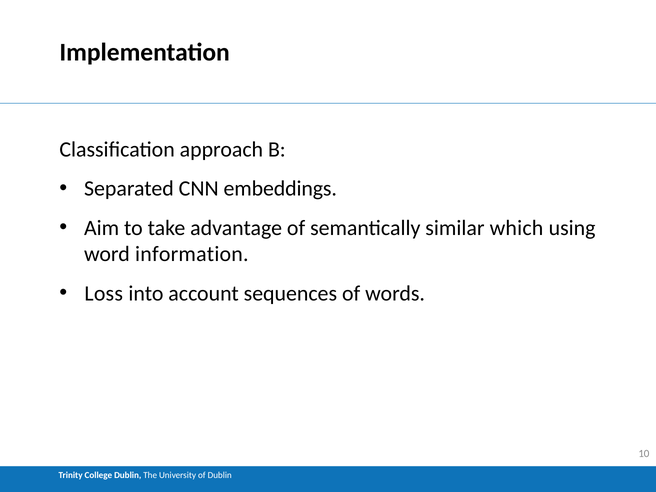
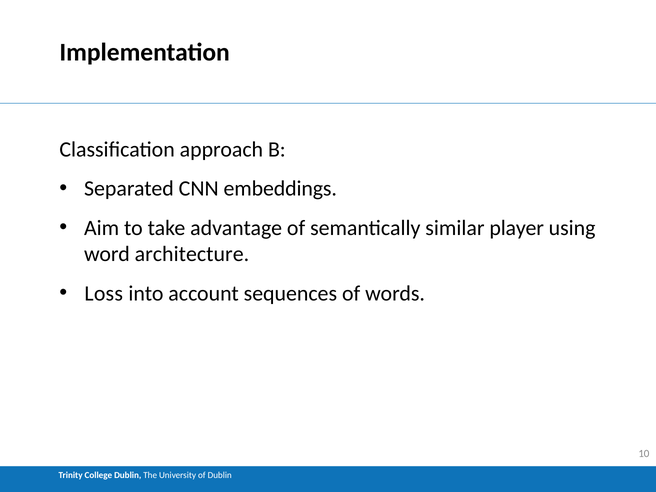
which: which -> player (517, 228)
information: information -> architecture (192, 254)
